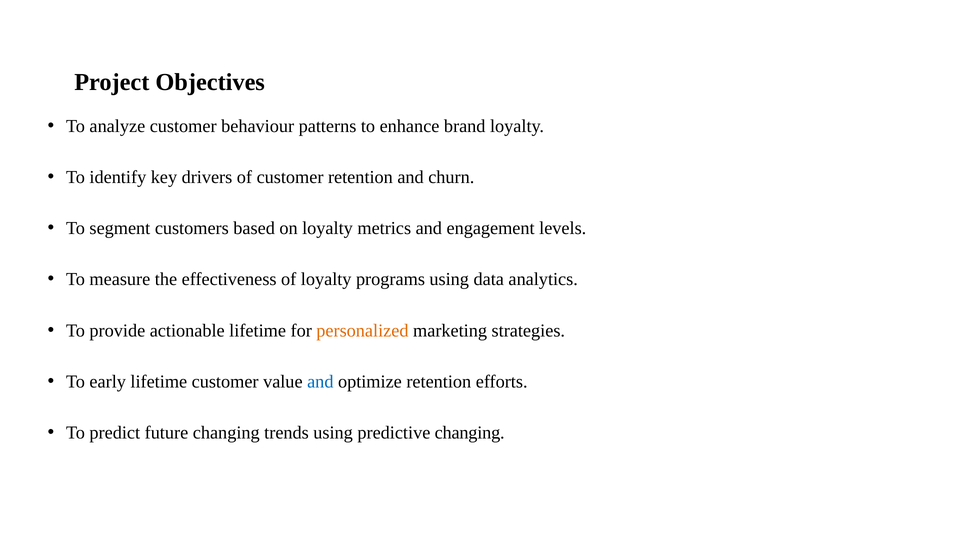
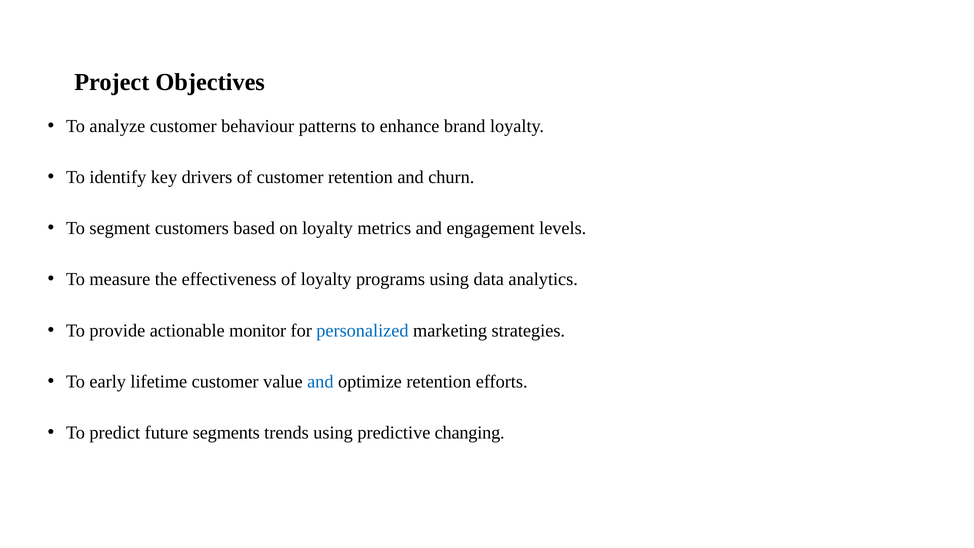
actionable lifetime: lifetime -> monitor (258, 331)
personalized colour: orange -> blue (362, 331)
future changing: changing -> segments (226, 433)
